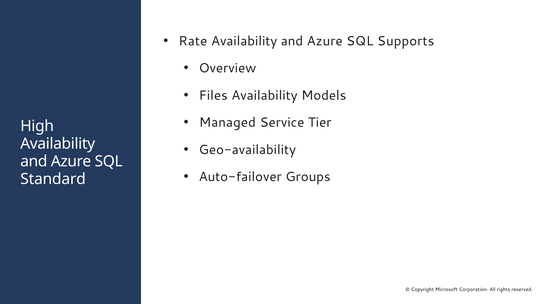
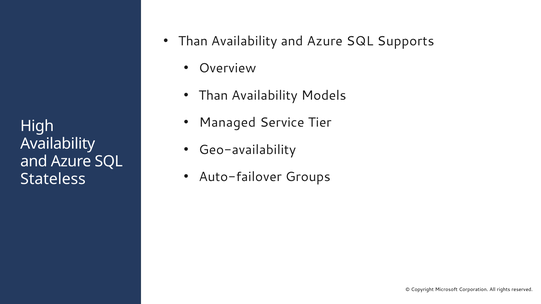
Rate: Rate -> Than (193, 41)
Files: Files -> Than (213, 96)
Standard: Standard -> Stateless (53, 179)
